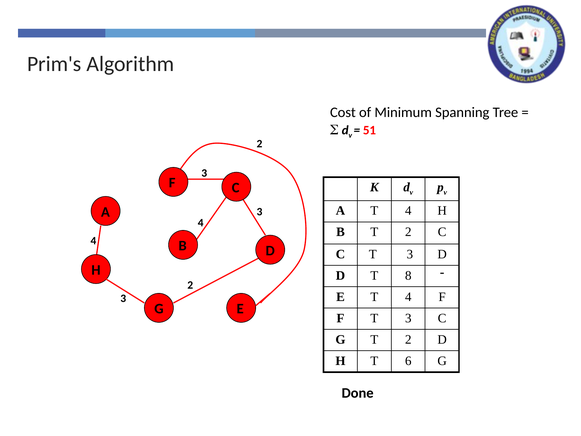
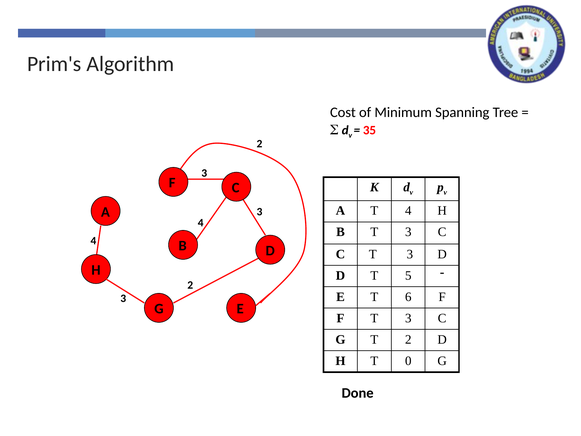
51: 51 -> 35 (369, 130)
B T 2: 2 -> 3 (408, 232)
8: 8 -> 5 (408, 275)
E T 4: 4 -> 6 (408, 297)
6: 6 -> 0 (408, 361)
